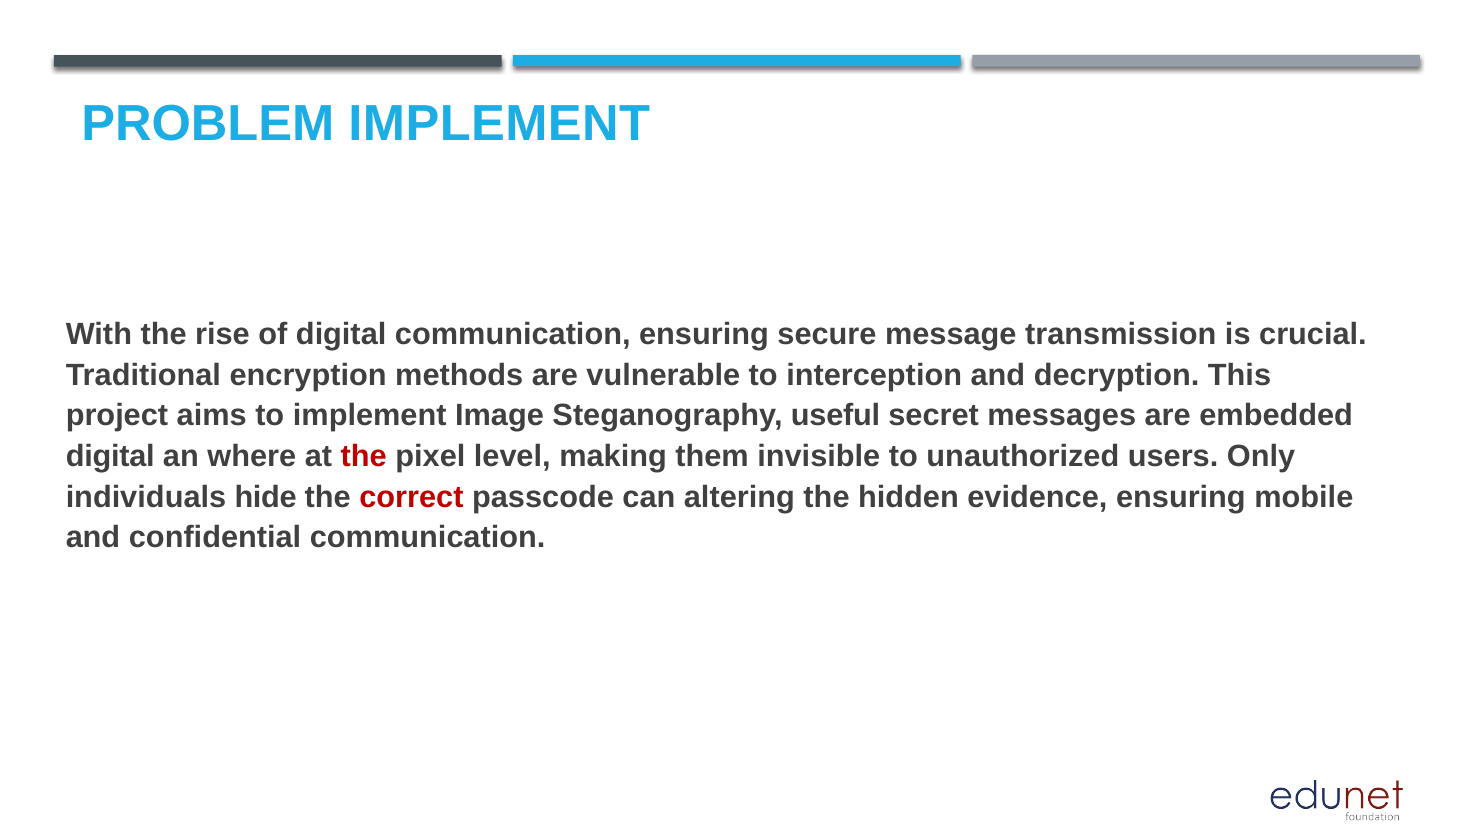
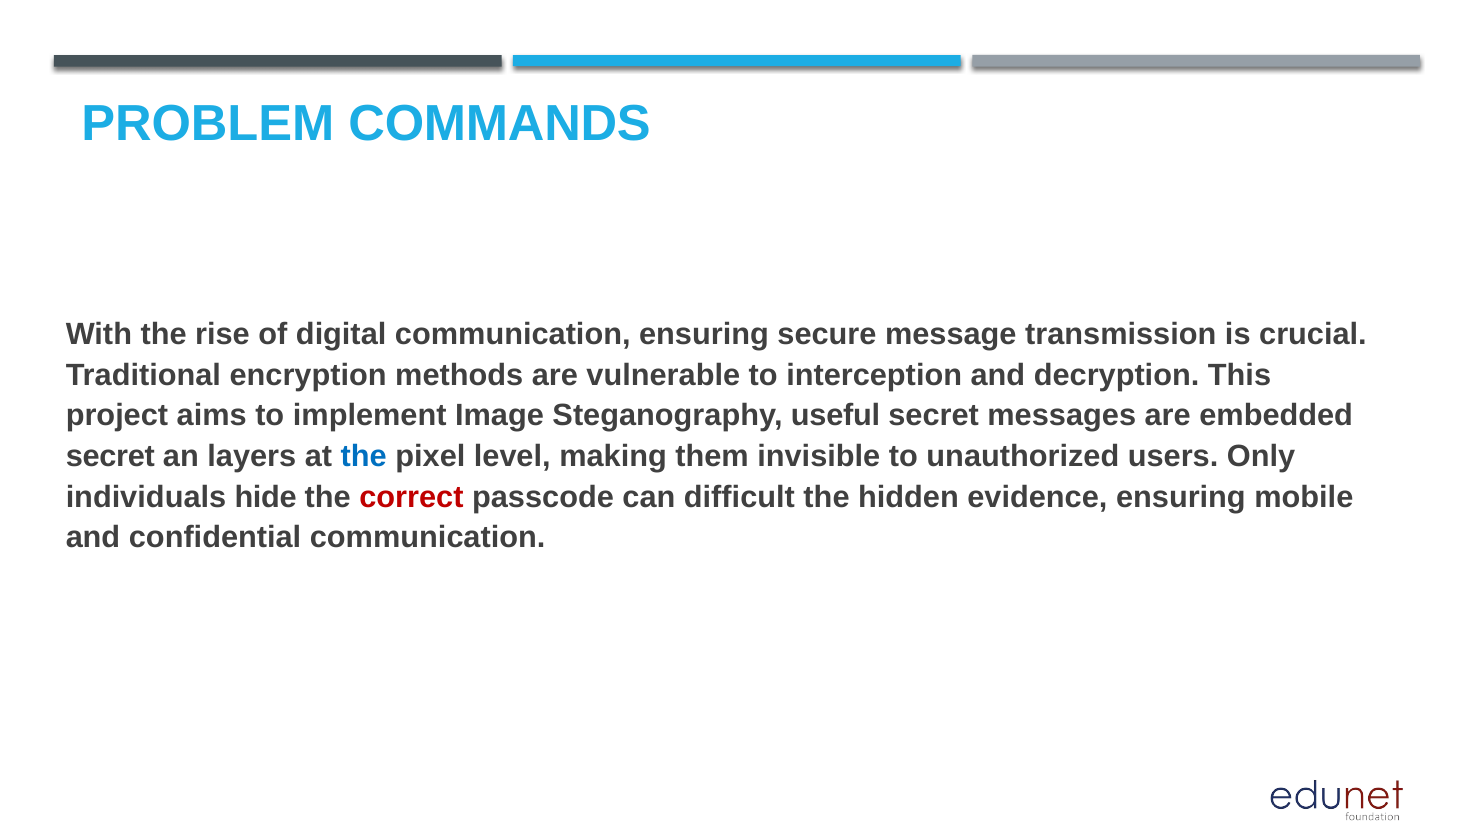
PROBLEM IMPLEMENT: IMPLEMENT -> COMMANDS (500, 124)
digital: digital -> secret (110, 456)
where: where -> layers (252, 456)
the colour: red -> blue (364, 456)
altering: altering -> difficult (739, 497)
